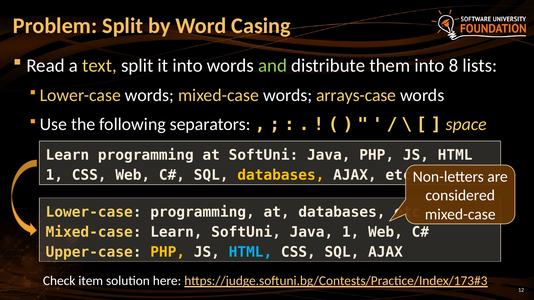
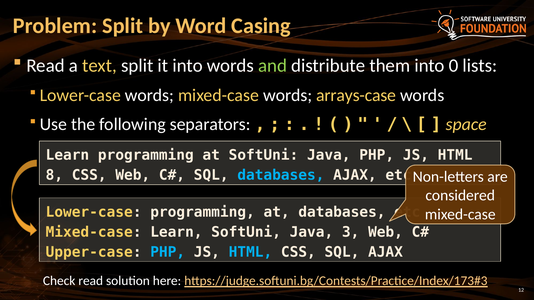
8: 8 -> 0 (454, 66)
1: 1 -> 8 (54, 175)
databases colour: yellow -> light blue (281, 175)
Java 1: 1 -> 3 (351, 232)
PHP colour: yellow -> light blue (168, 252)
Check item: item -> read (91, 281)
